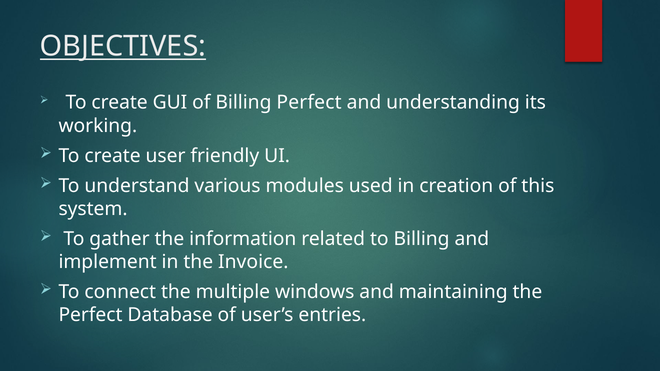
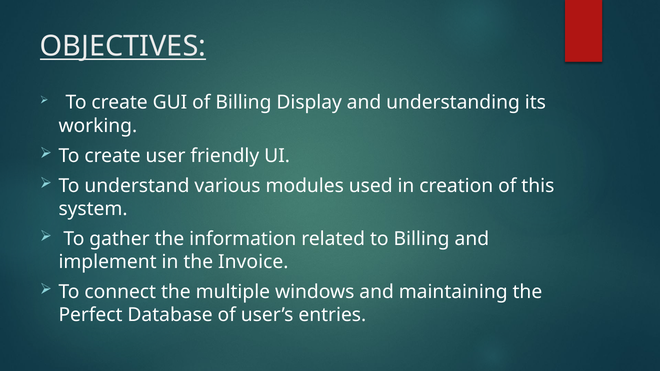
Billing Perfect: Perfect -> Display (309, 103)
